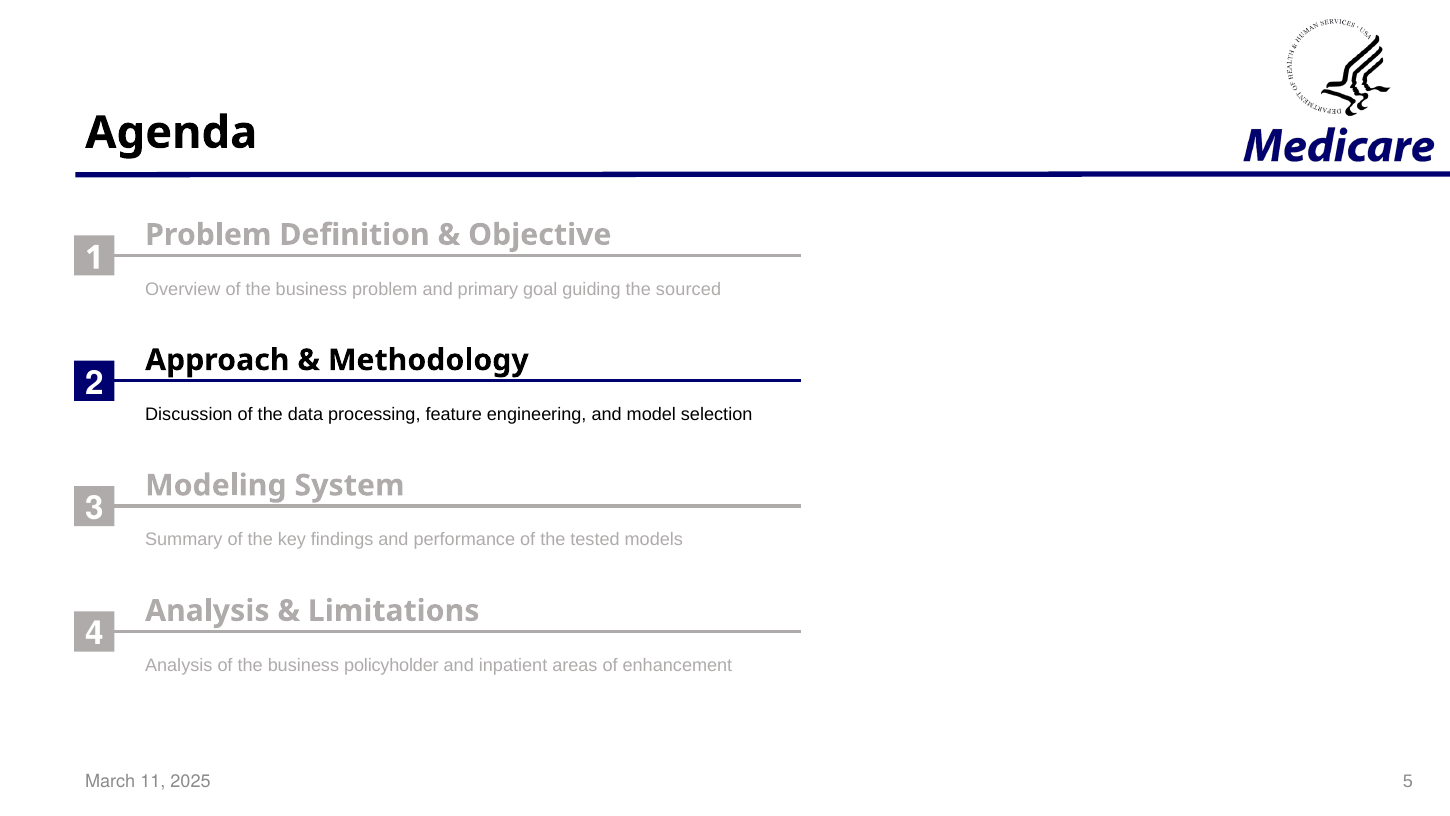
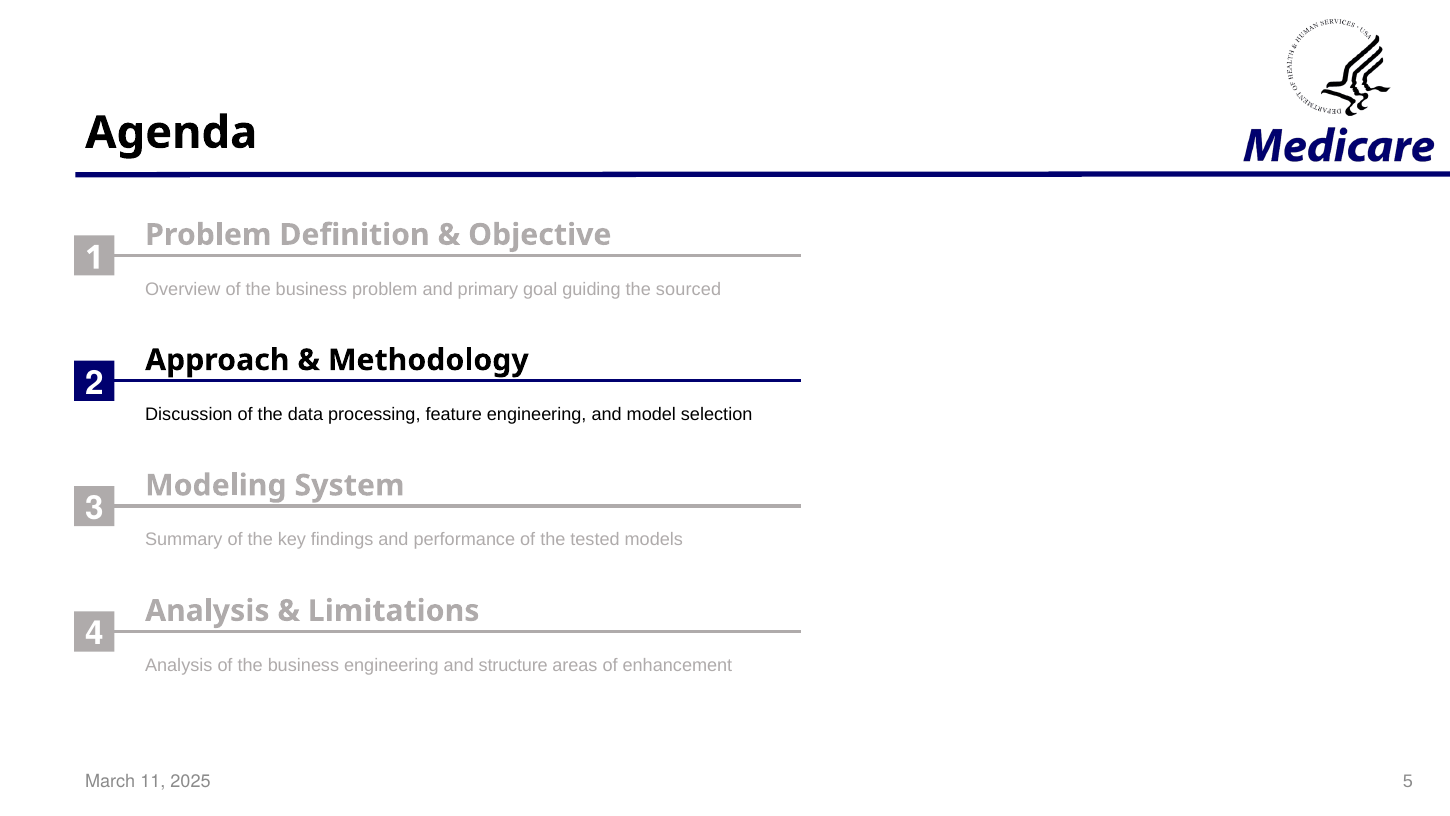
business policyholder: policyholder -> engineering (391, 665)
inpatient: inpatient -> structure (513, 665)
